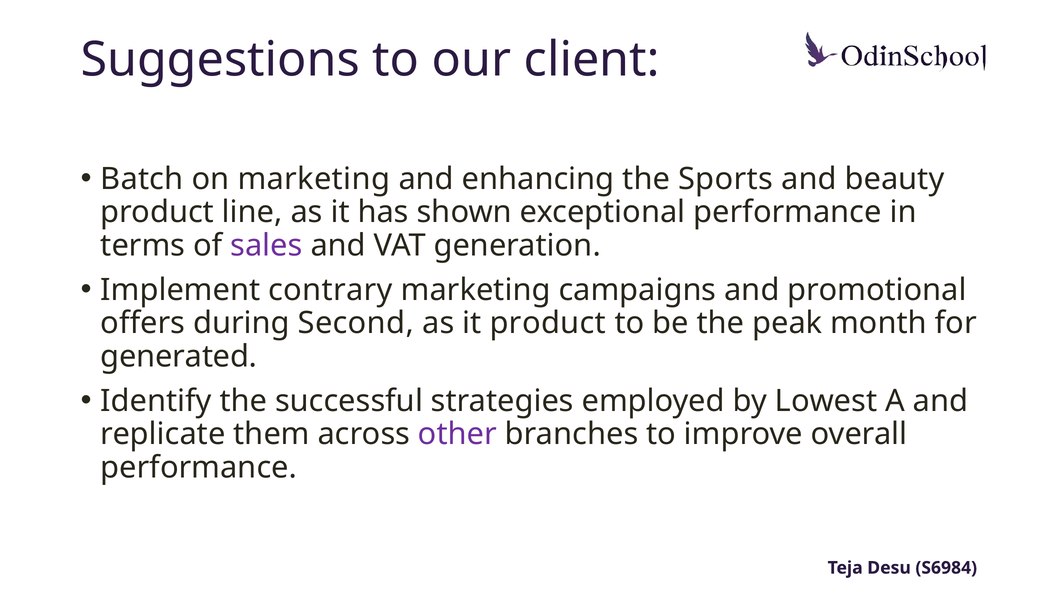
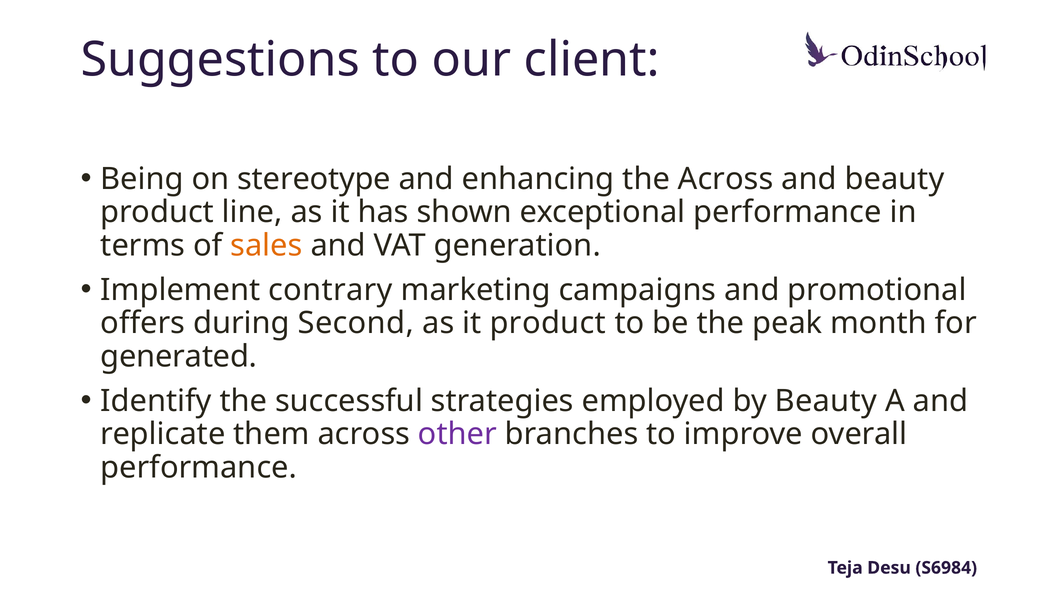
Batch: Batch -> Being (142, 179)
on marketing: marketing -> stereotype (314, 179)
the Sports: Sports -> Across (726, 179)
sales colour: purple -> orange (266, 246)
by Lowest: Lowest -> Beauty (826, 401)
